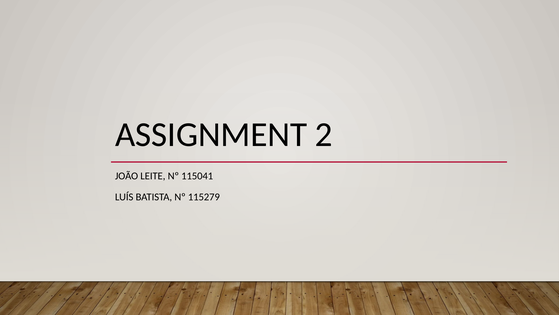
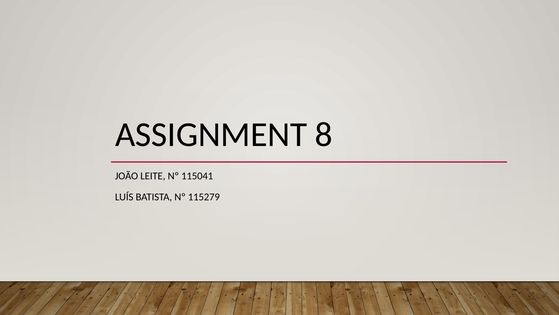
2: 2 -> 8 (324, 134)
